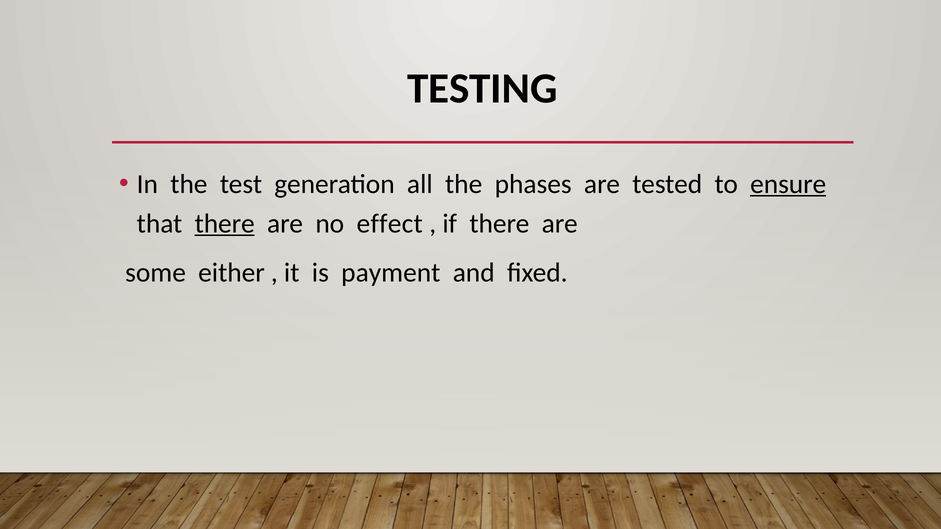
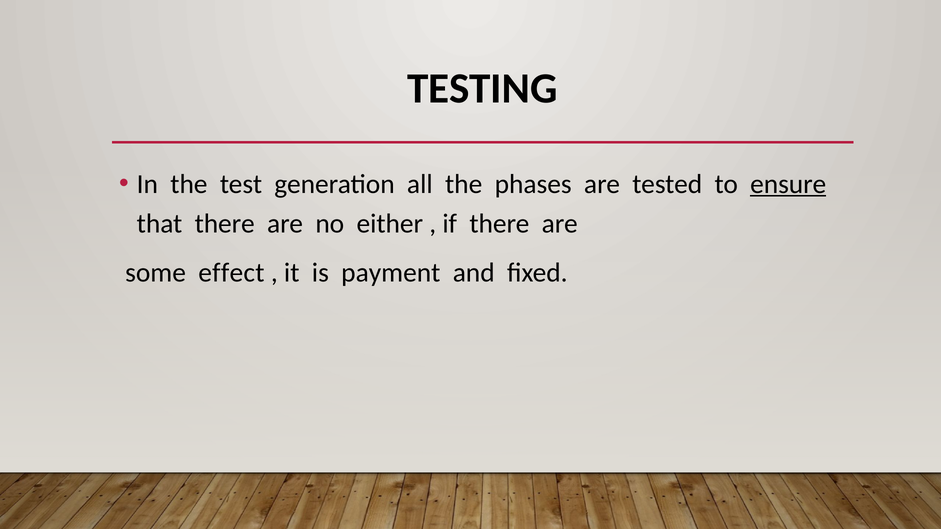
there underline: present -> none (225, 224)
effect: effect -> either (390, 224)
either: either -> effect (231, 273)
